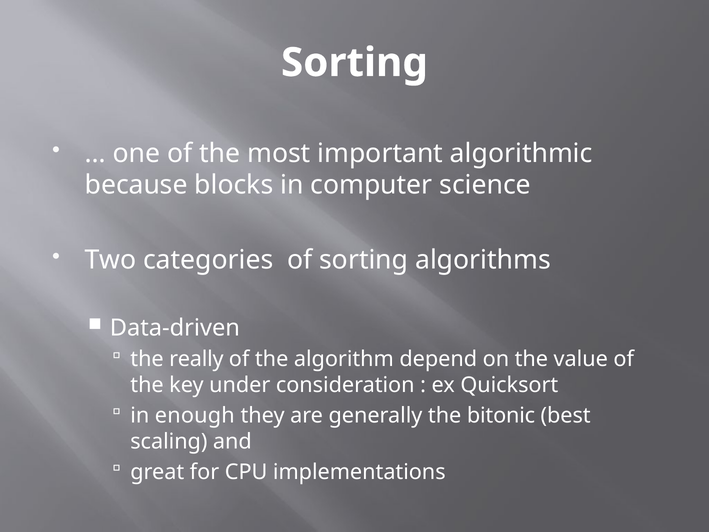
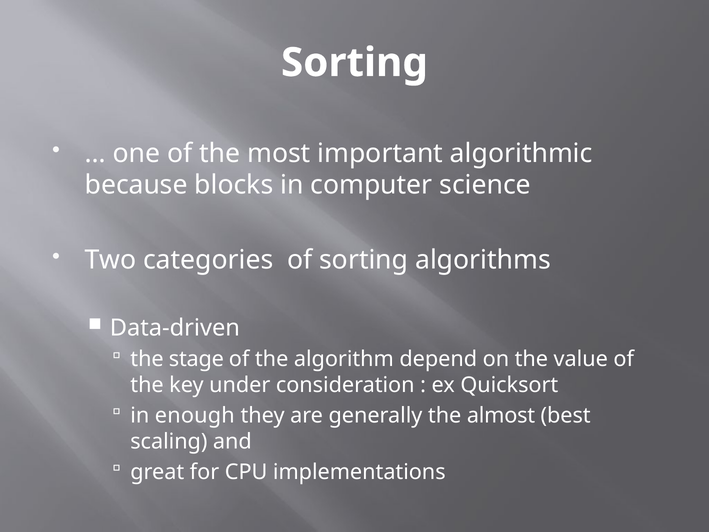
really: really -> stage (196, 359)
bitonic: bitonic -> almost (501, 415)
